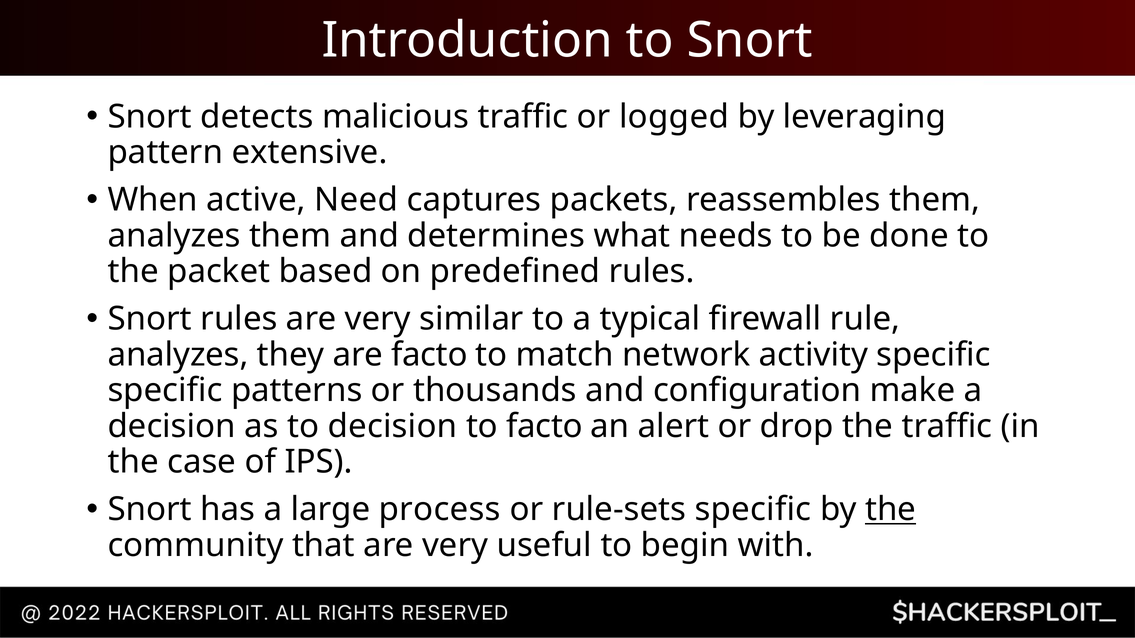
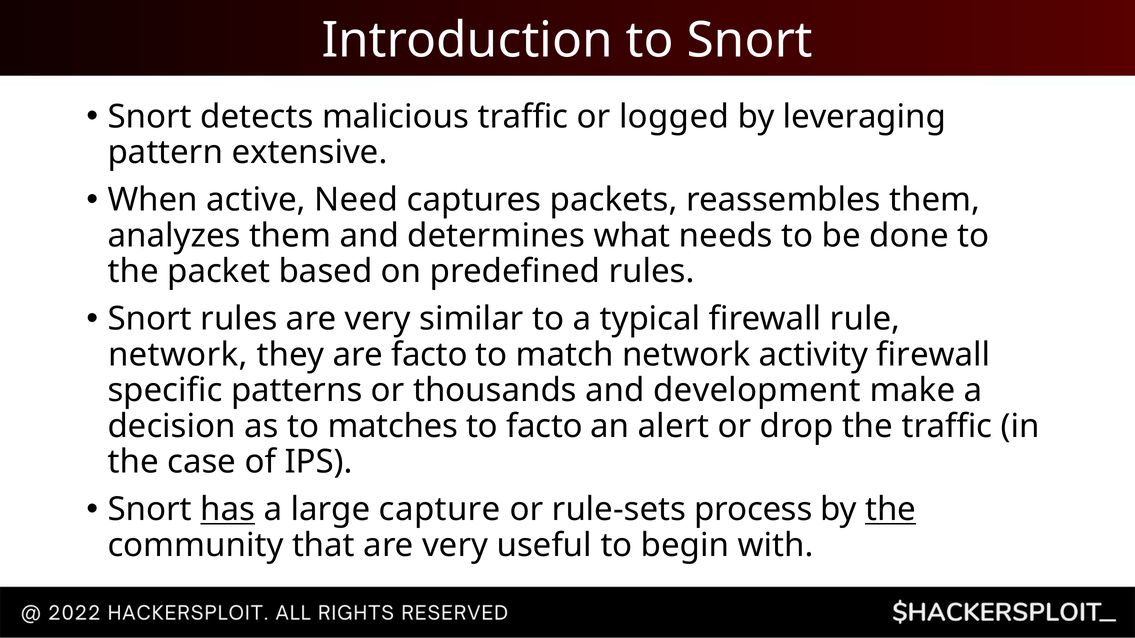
analyzes: analyzes -> network (178, 355)
activity specific: specific -> firewall (933, 355)
configuration: configuration -> development (757, 391)
to decision: decision -> matches (393, 427)
has underline: none -> present (228, 510)
process: process -> capture (440, 510)
rule-sets specific: specific -> process (753, 510)
